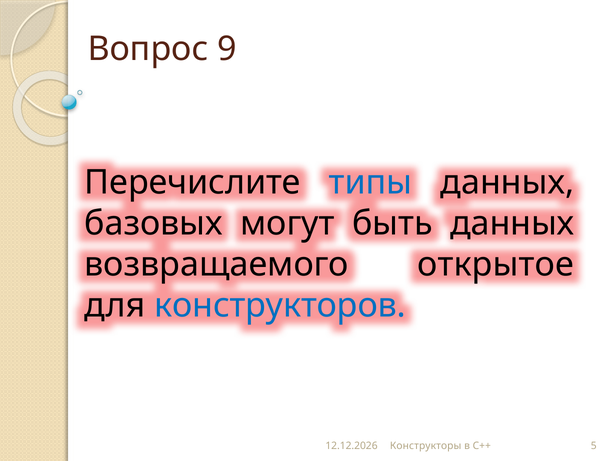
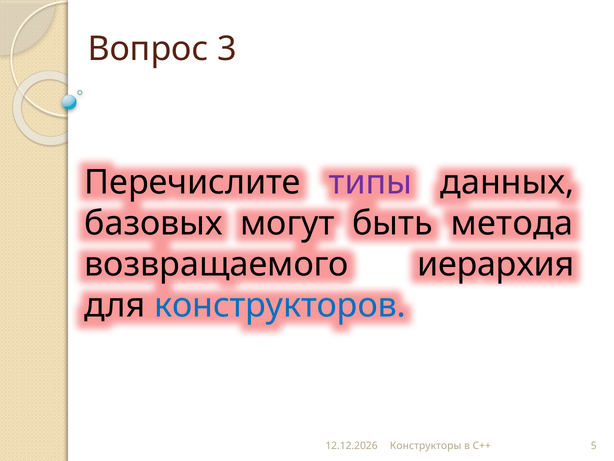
9: 9 -> 3 (227, 49)
типы colour: blue -> purple (371, 182)
быть данных: данных -> метода (512, 223)
открытое: открытое -> иерархия (496, 264)
